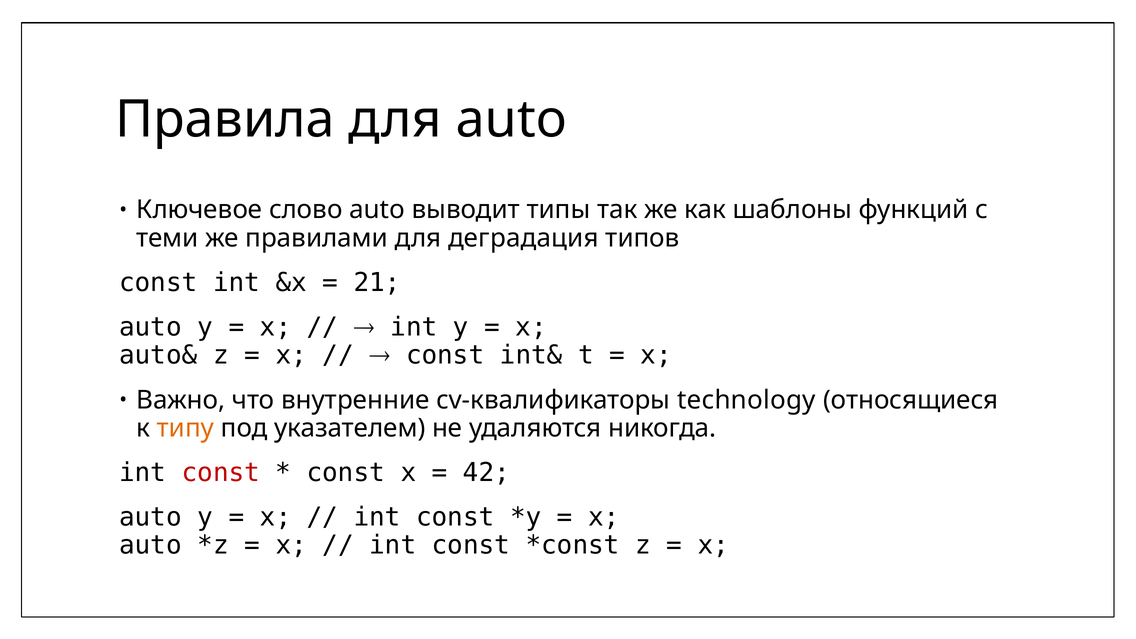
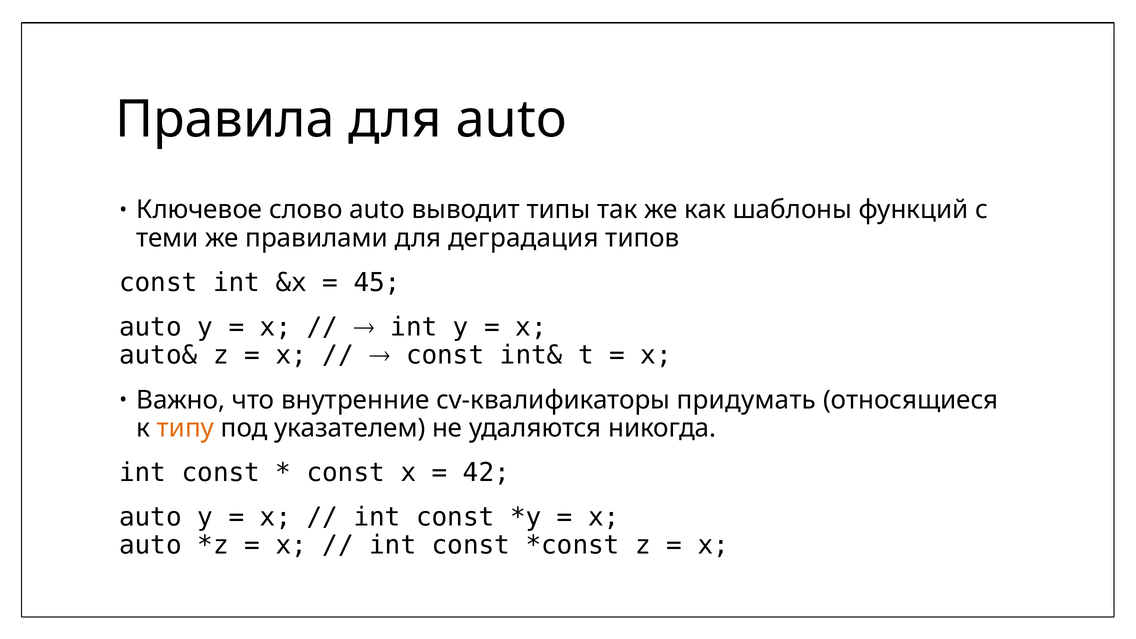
21: 21 -> 45 (377, 283)
technology: technology -> придумать (746, 400)
const colour: red -> black (221, 473)
